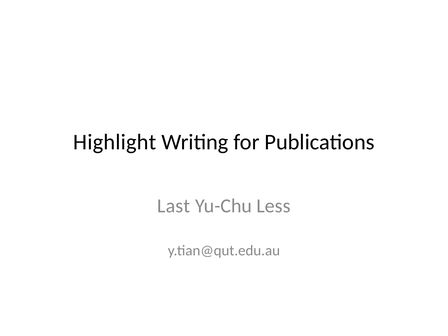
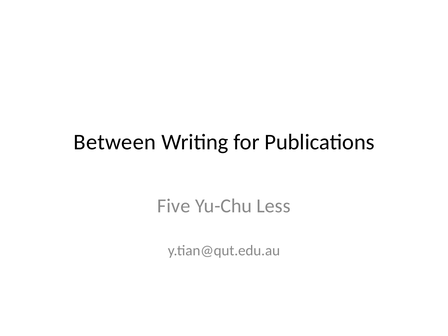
Highlight: Highlight -> Between (115, 142)
Last: Last -> Five (174, 206)
